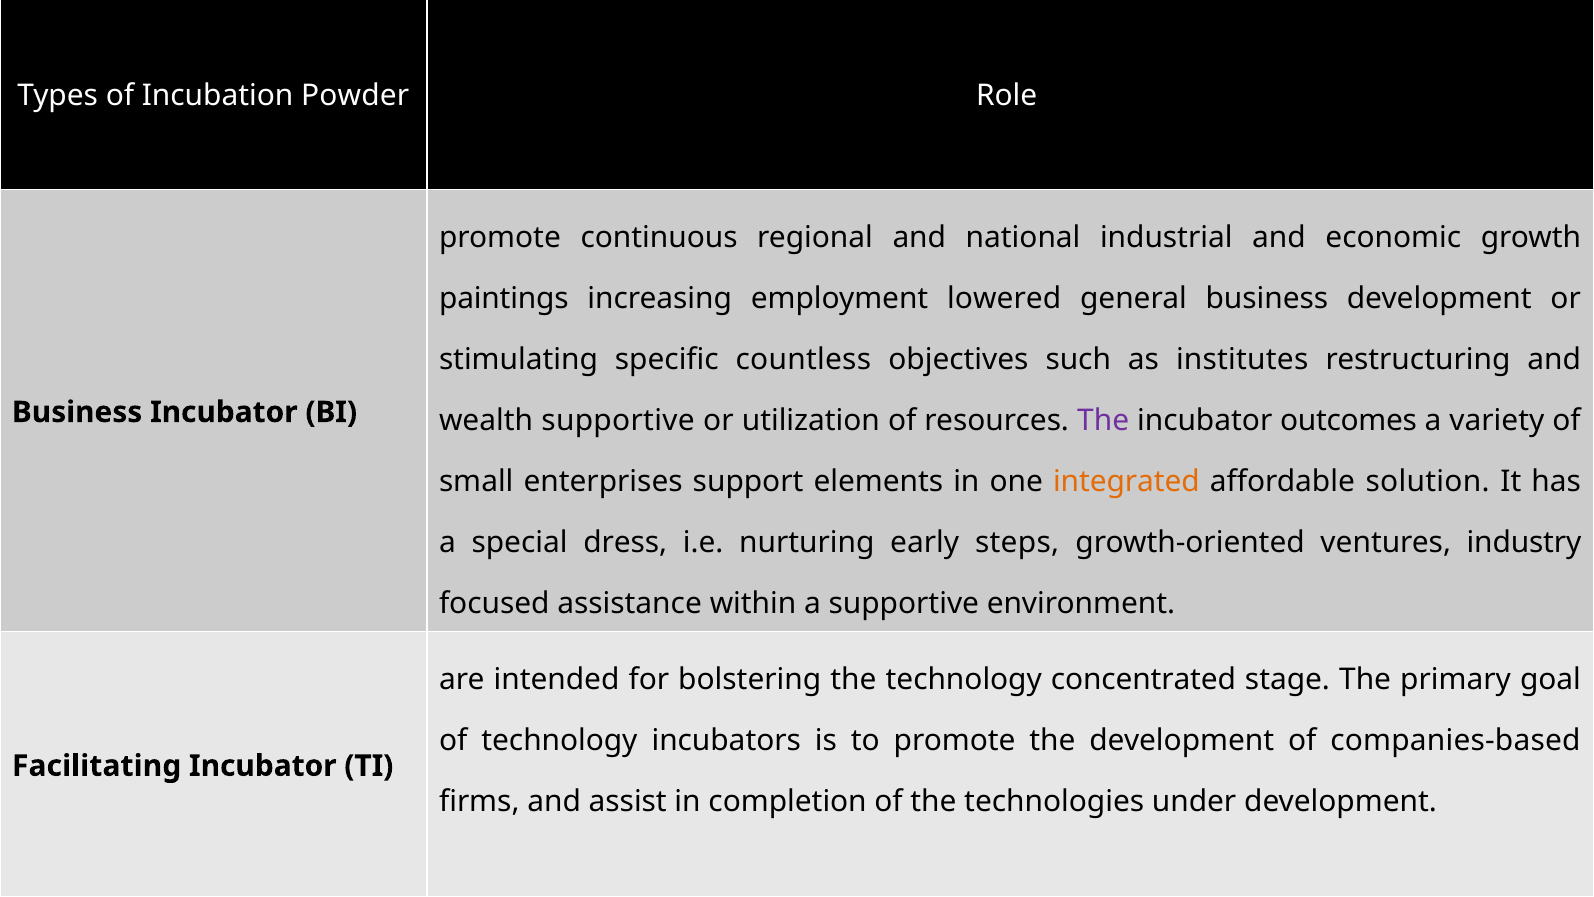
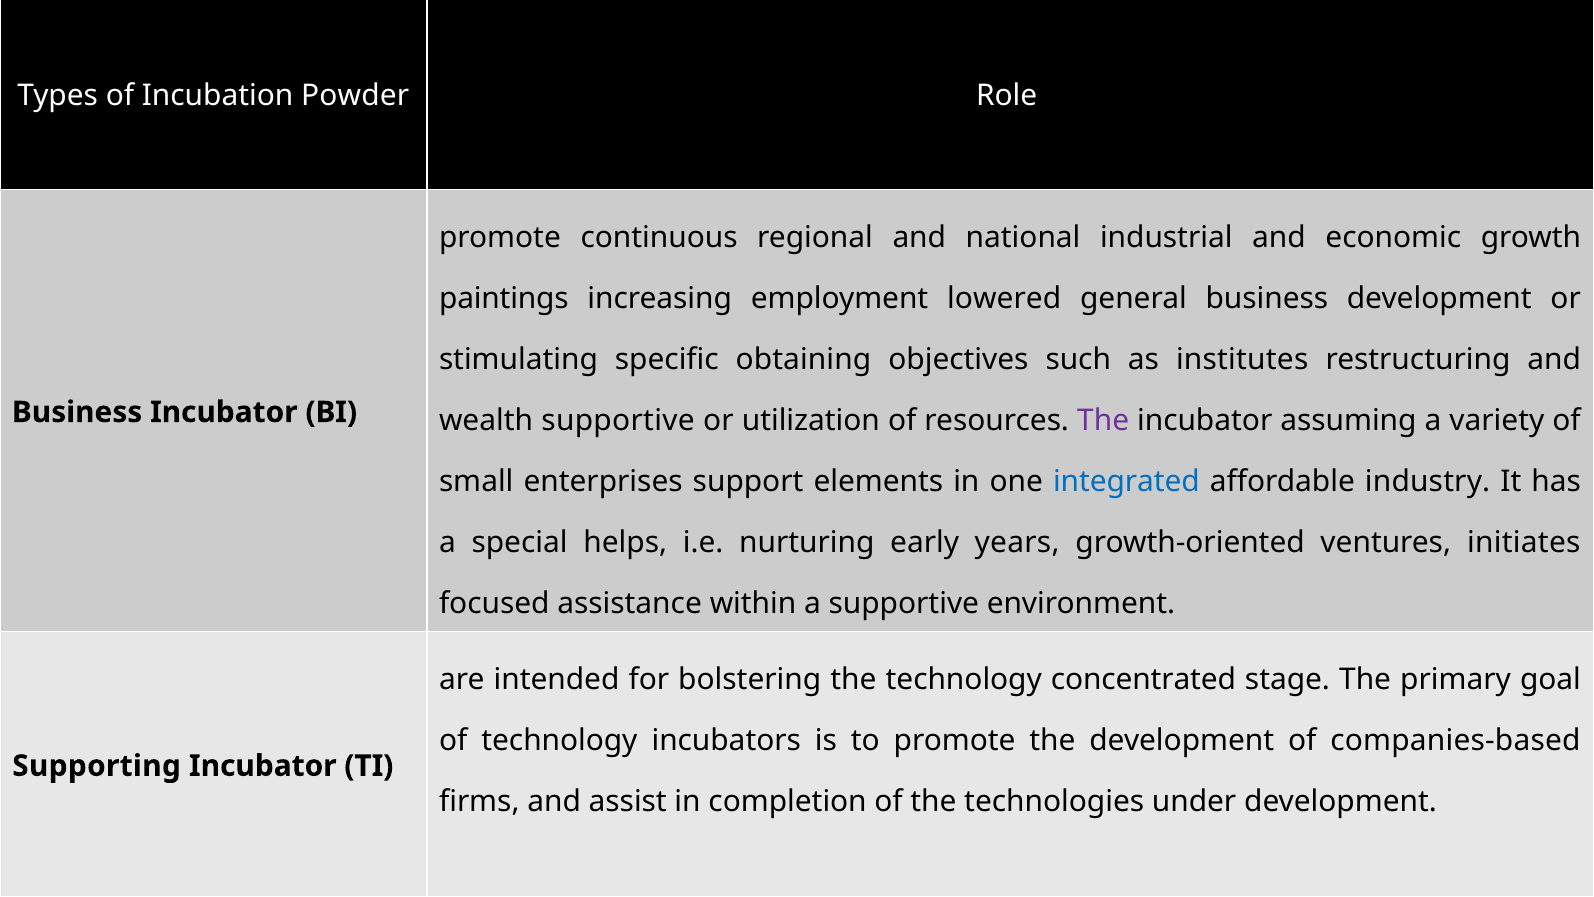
countless: countless -> obtaining (803, 360)
outcomes: outcomes -> assuming (1348, 421)
integrated colour: orange -> blue (1126, 482)
solution: solution -> industry (1428, 482)
dress: dress -> helps (625, 543)
steps: steps -> years (1017, 543)
industry: industry -> initiates (1524, 543)
Facilitating: Facilitating -> Supporting (97, 766)
